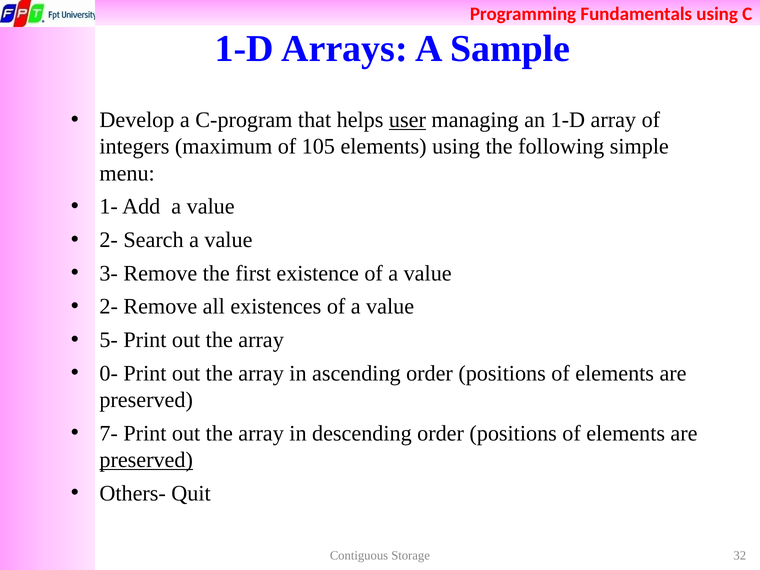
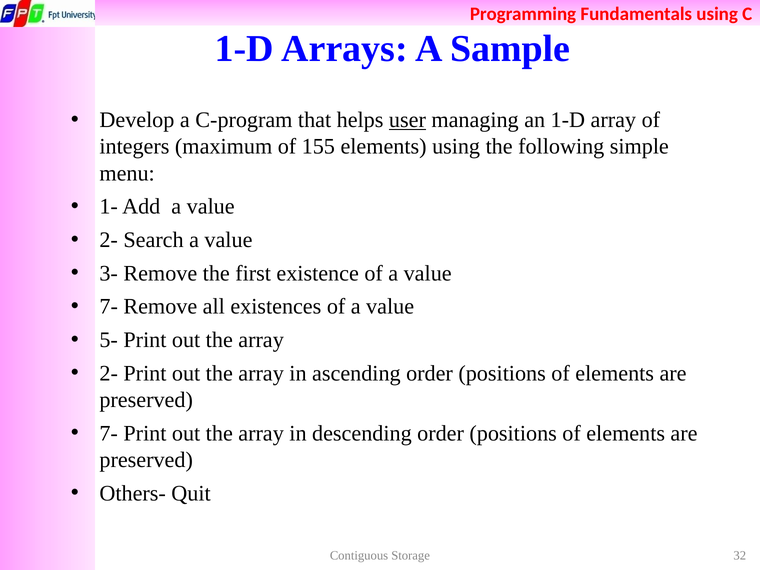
105: 105 -> 155 (318, 147)
2-: 2- -> 7- (109, 307)
0-: 0- -> 2- (109, 373)
preserved underline: present -> none (146, 460)
